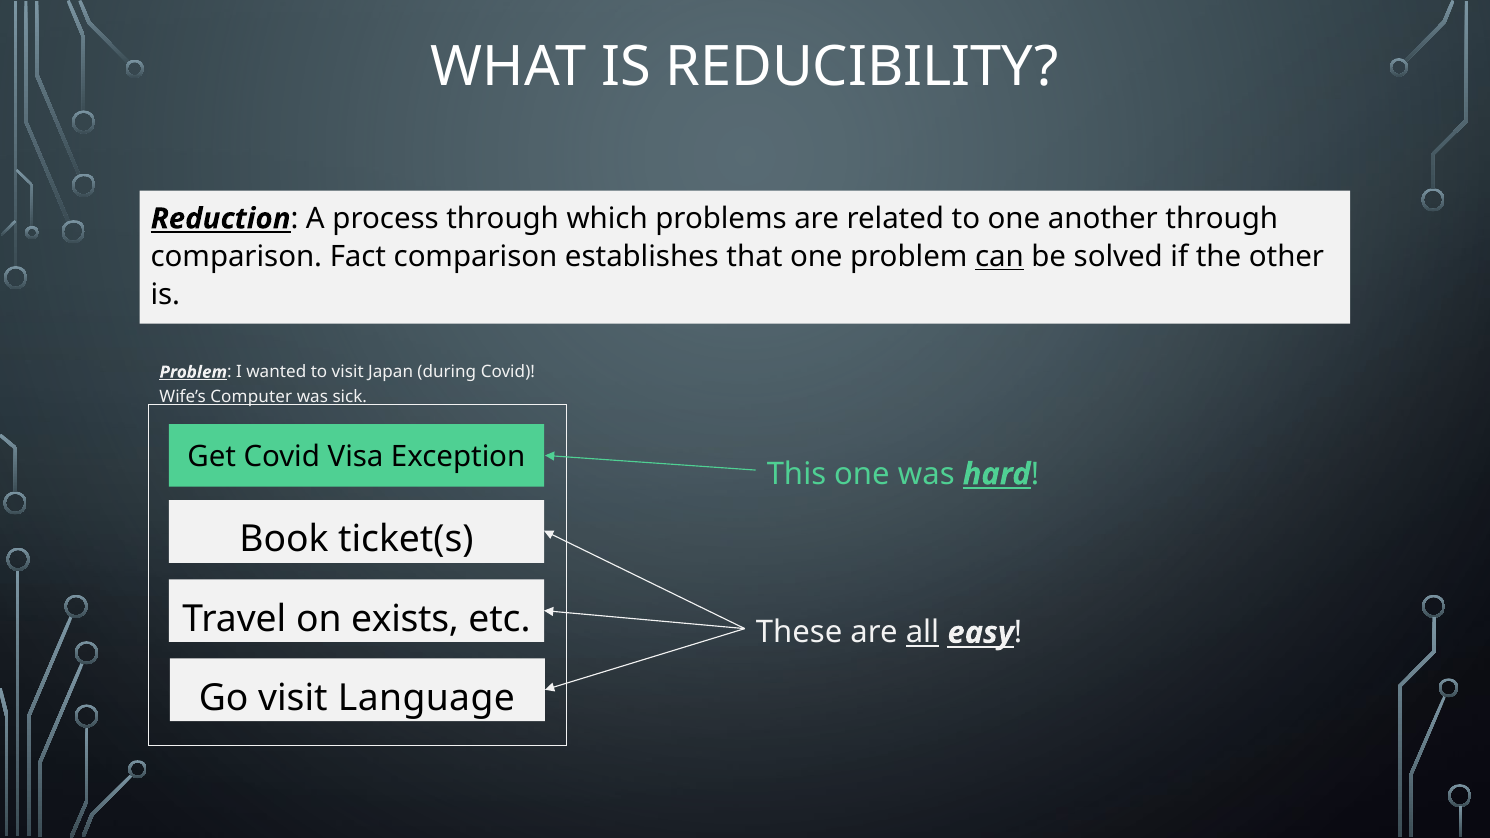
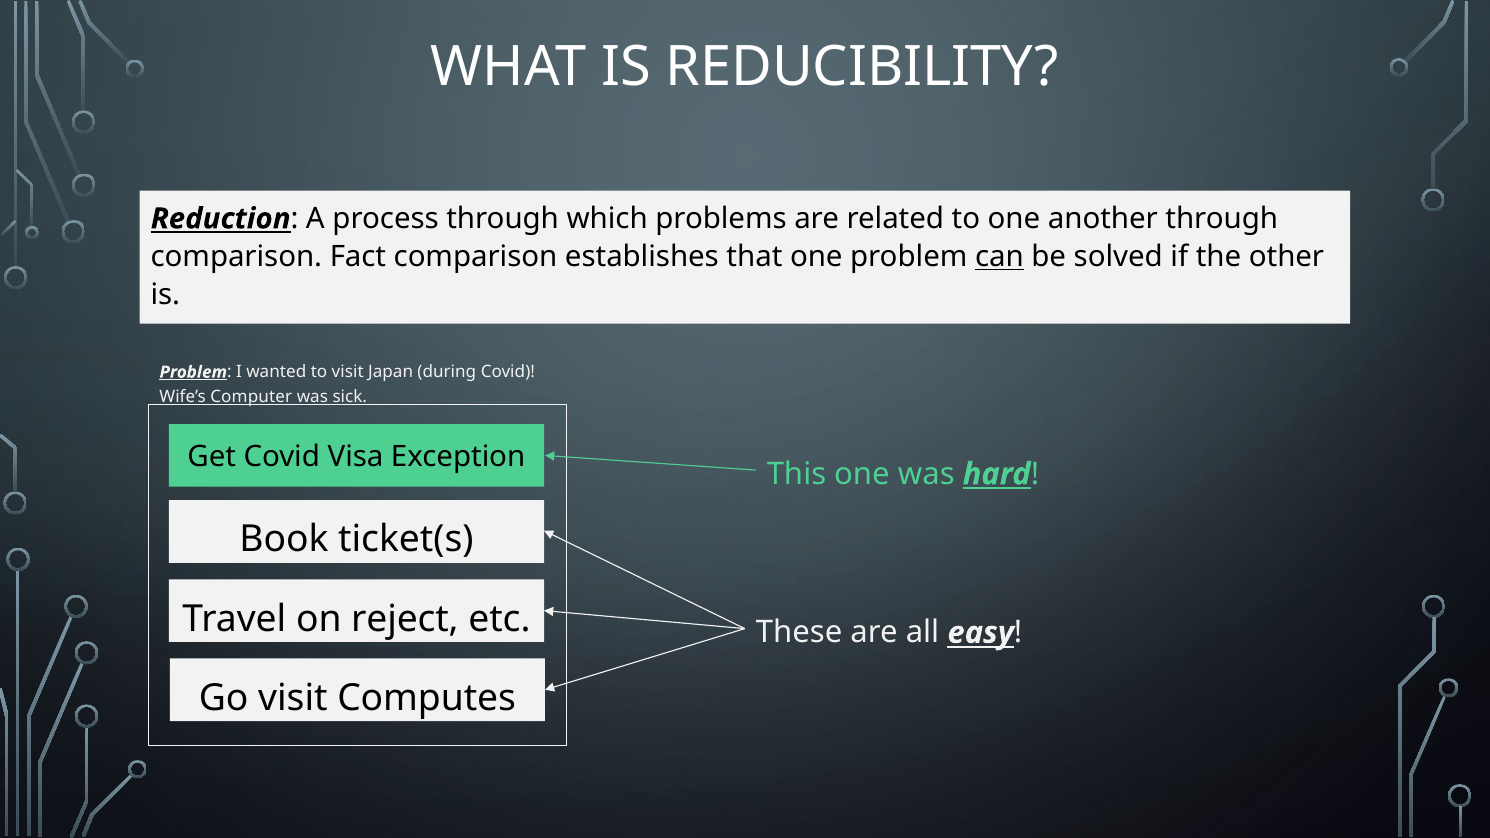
exists: exists -> reject (405, 619)
all underline: present -> none (923, 633)
Language: Language -> Computes (427, 698)
